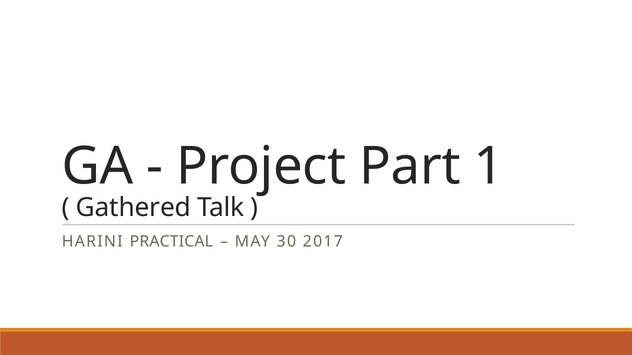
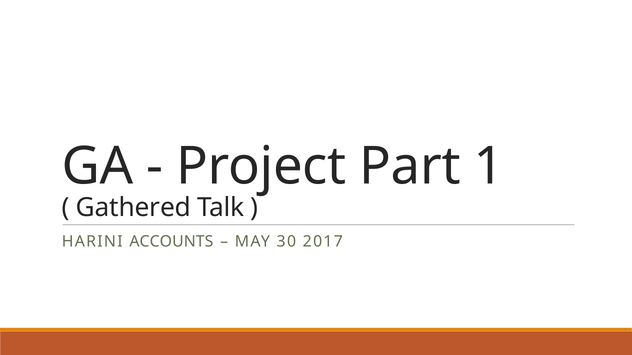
PRACTICAL: PRACTICAL -> ACCOUNTS (171, 242)
